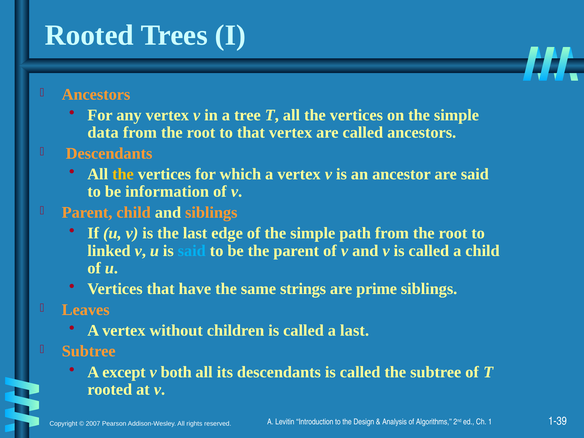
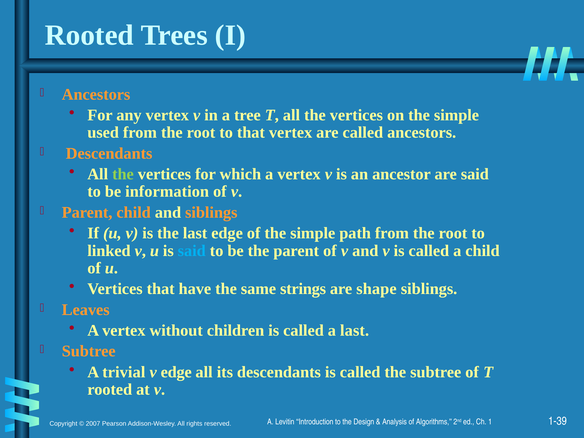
data: data -> used (103, 133)
the colour: yellow -> light green (123, 174)
prime: prime -> shape (376, 289)
except: except -> trivial (124, 372)
v both: both -> edge (176, 372)
